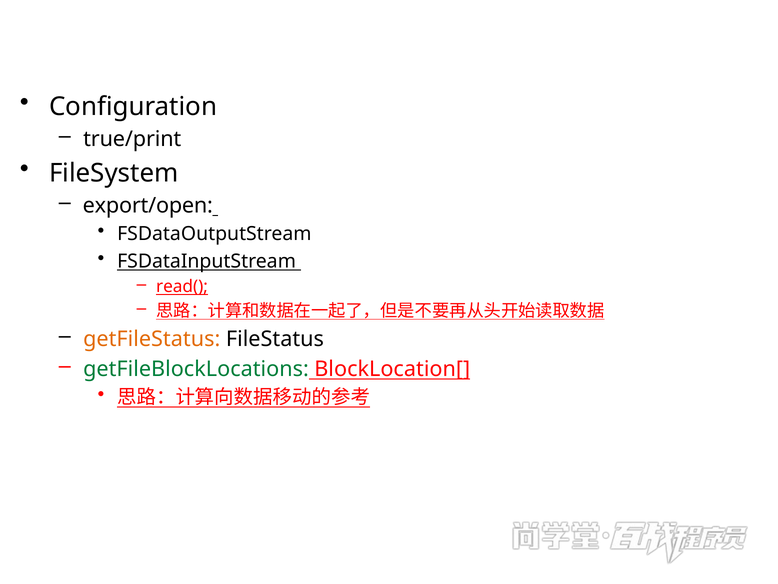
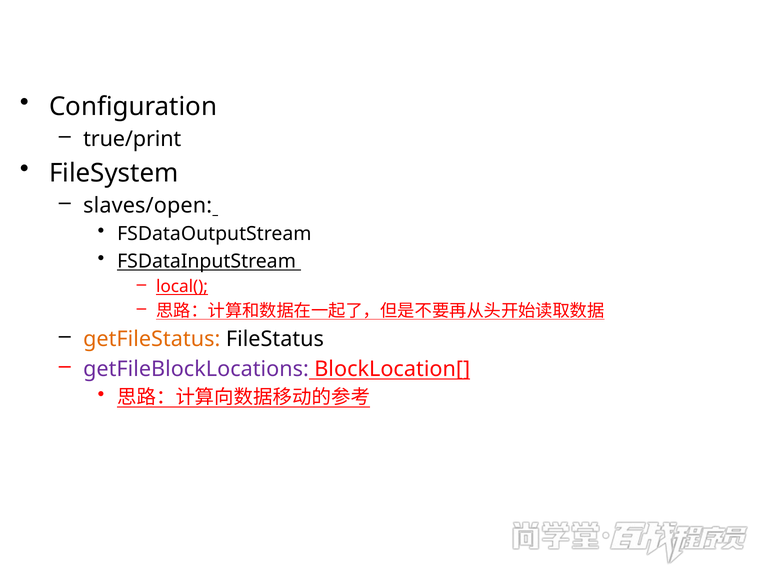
export/open: export/open -> slaves/open (148, 205)
read(: read( -> local( (182, 286)
getFileBlockLocations colour: green -> purple (196, 369)
